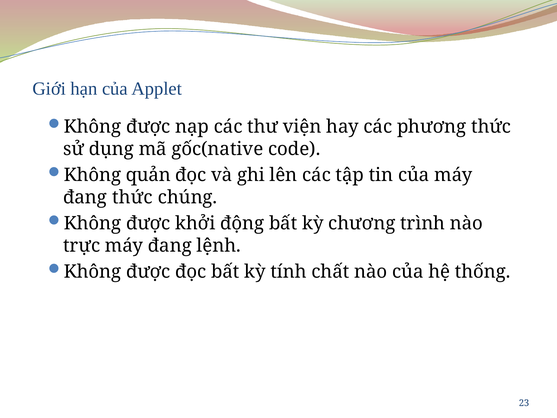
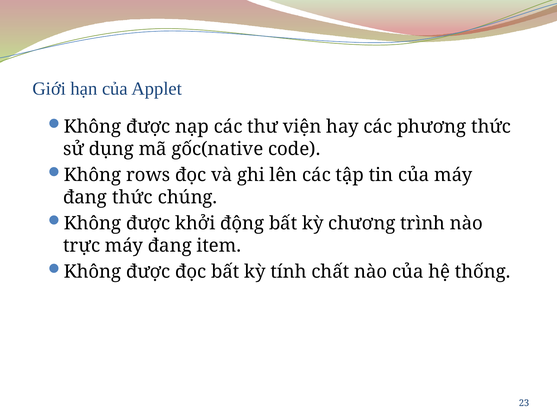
quản: quản -> rows (148, 175)
lệnh: lệnh -> item (219, 245)
